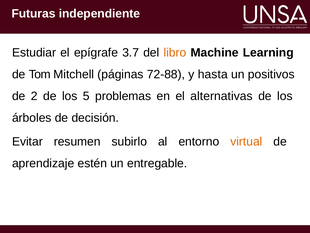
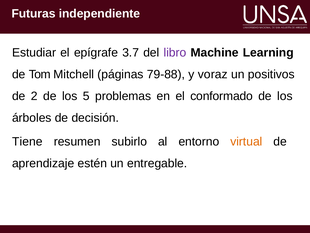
libro colour: orange -> purple (175, 53)
72-88: 72-88 -> 79-88 (166, 74)
hasta: hasta -> voraz (213, 74)
alternativas: alternativas -> conformado (222, 96)
Evitar: Evitar -> Tiene (27, 141)
